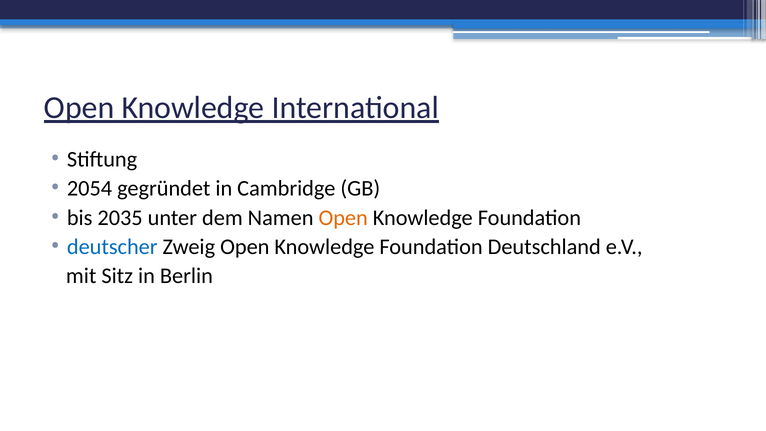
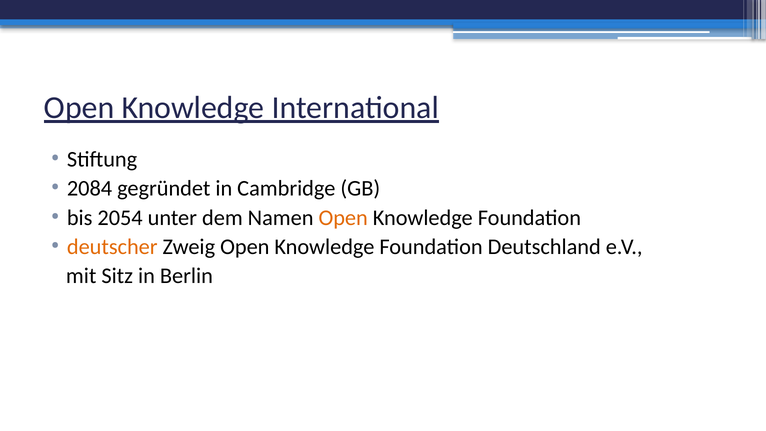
2054: 2054 -> 2084 (90, 188)
2035: 2035 -> 2054 (120, 218)
deutscher colour: blue -> orange (112, 247)
